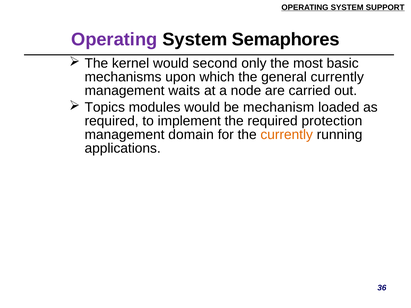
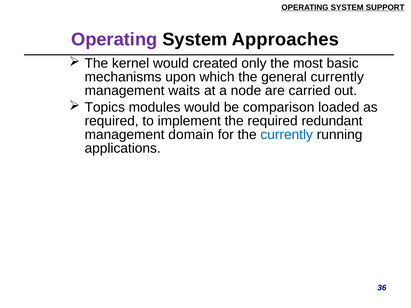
Semaphores: Semaphores -> Approaches (286, 39)
second: second -> created (215, 63)
mechanism: mechanism -> comparison (279, 107)
protection: protection -> redundant (332, 121)
currently colour: orange -> blue (287, 135)
